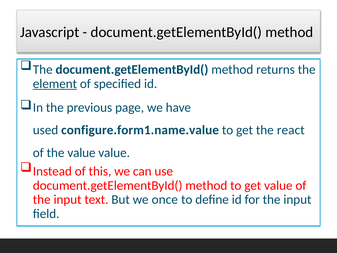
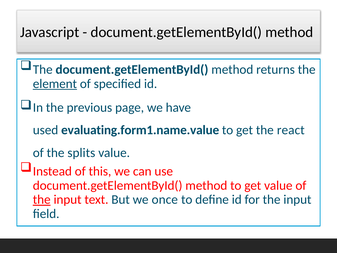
configure.form1.name.value: configure.form1.name.value -> evaluating.form1.name.value (140, 130)
the value: value -> splits (81, 153)
the underline: none -> present (42, 199)
